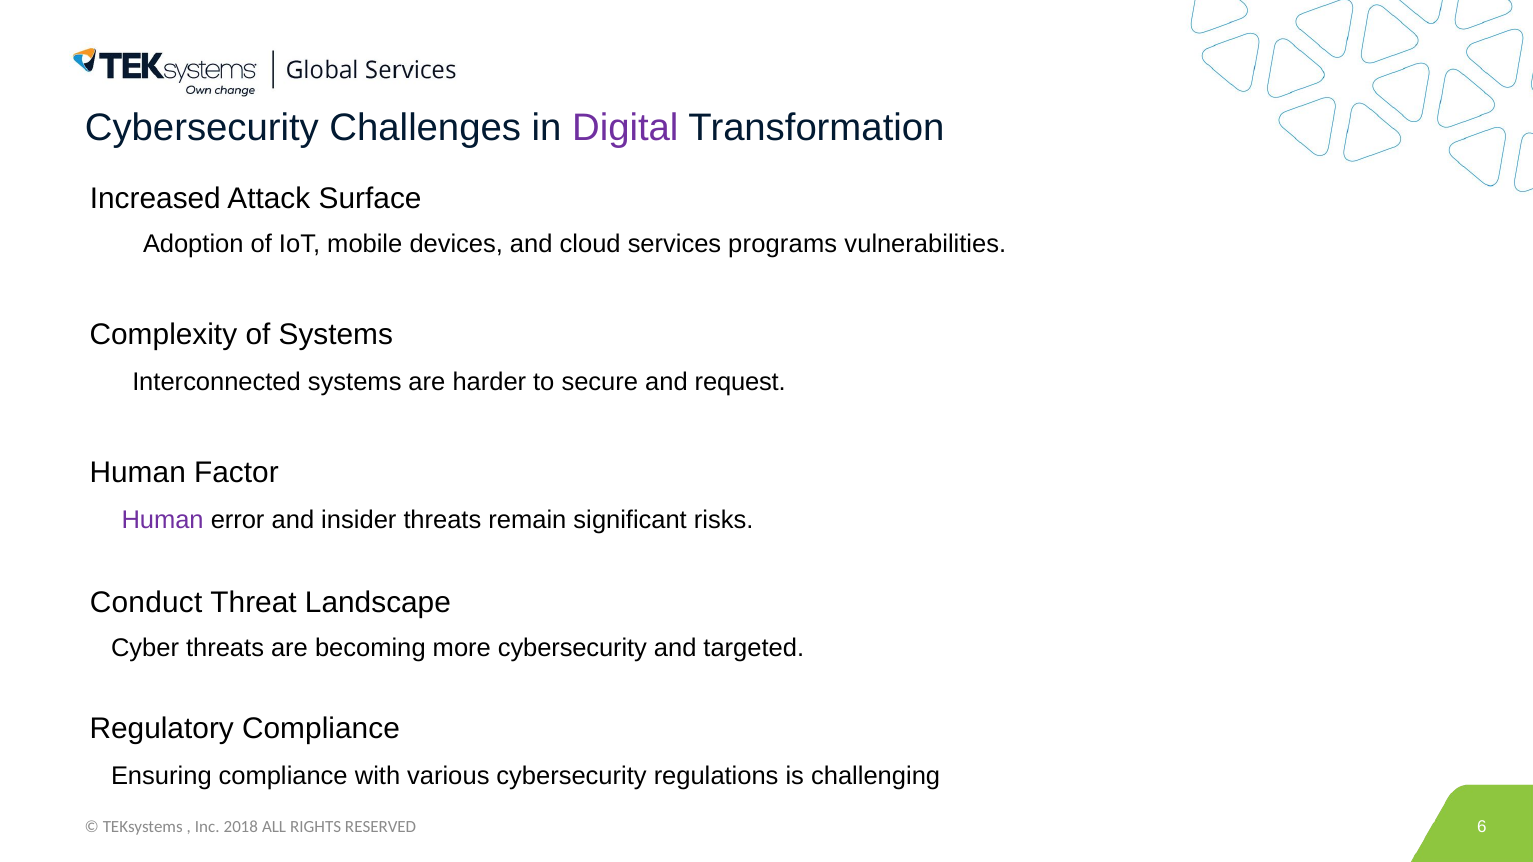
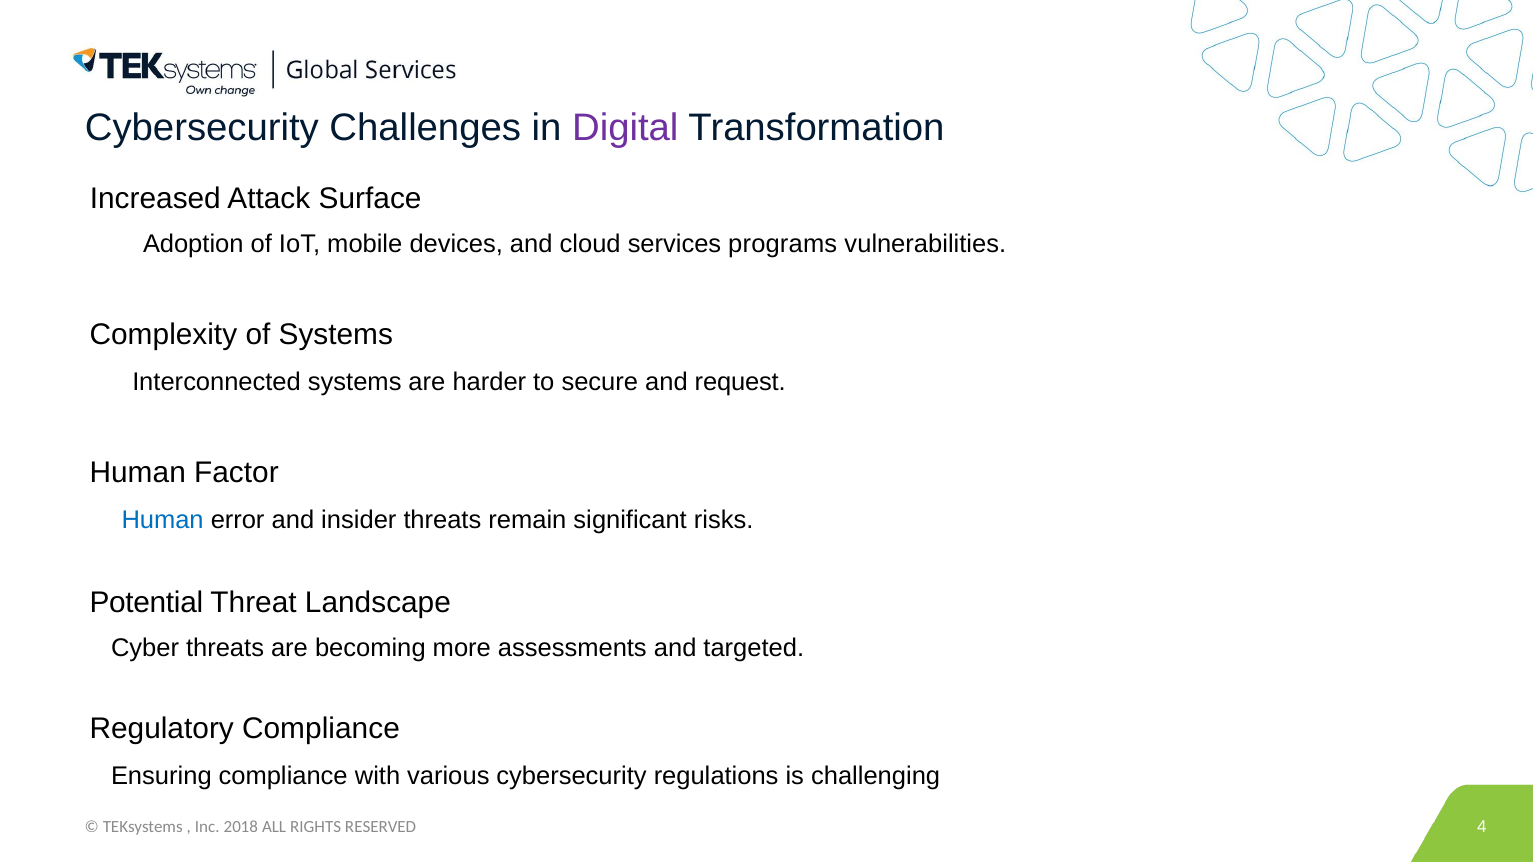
Human colour: purple -> blue (163, 520)
Conduct: Conduct -> Potential (146, 603)
more cybersecurity: cybersecurity -> assessments (572, 648)
6: 6 -> 4 (1482, 828)
